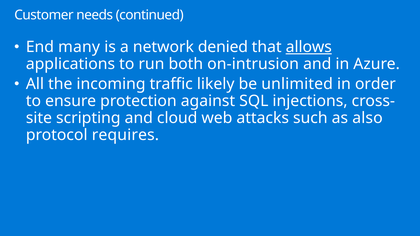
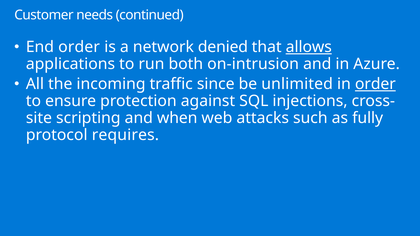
End many: many -> order (79, 47)
likely: likely -> since (216, 84)
order underline: none -> present (375, 84)
cloud: cloud -> when (177, 118)
also: also -> fully (368, 118)
